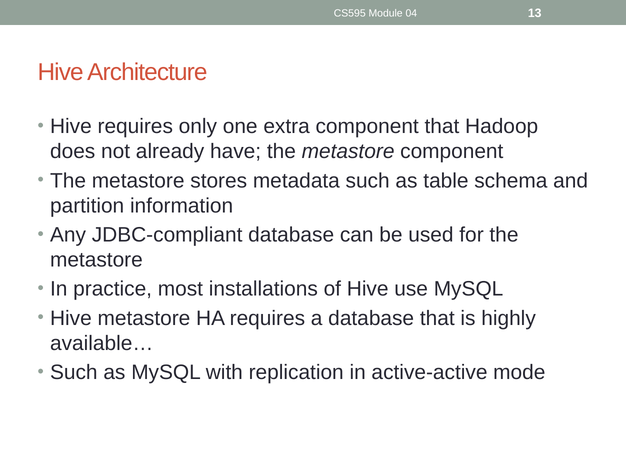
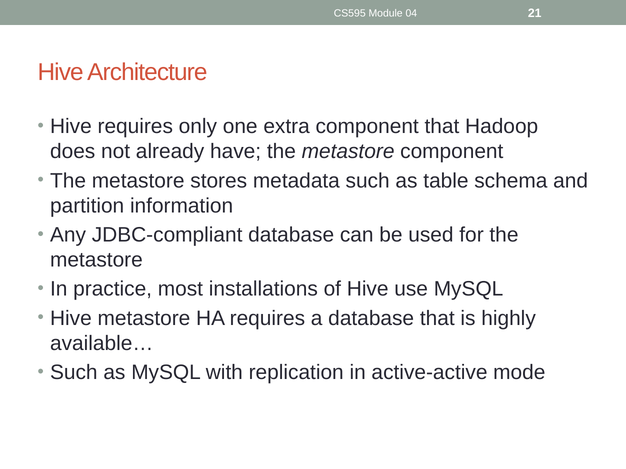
13: 13 -> 21 (535, 13)
